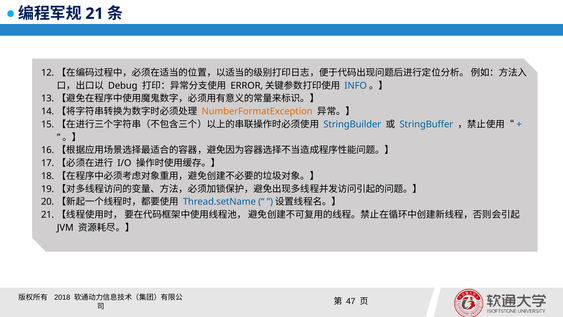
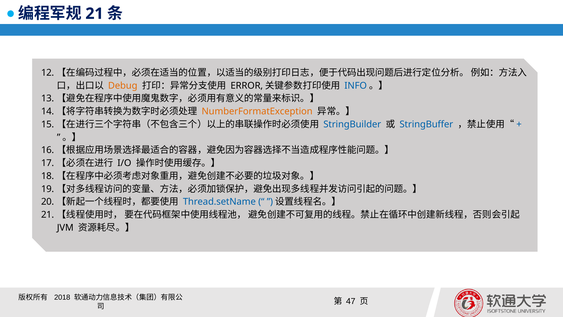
Debug colour: black -> orange (123, 86)
